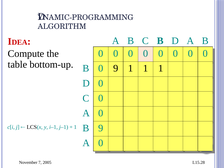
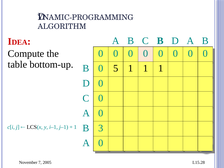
0 9: 9 -> 5 (116, 68)
B 9: 9 -> 3 (101, 128)
